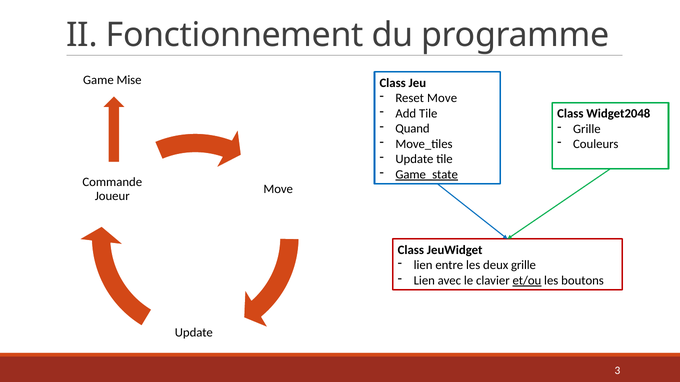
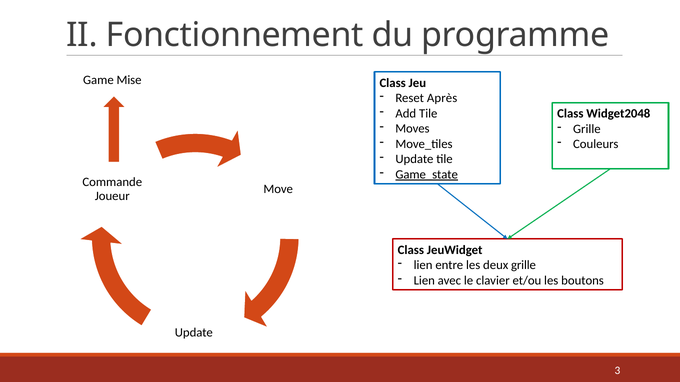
Reset Move: Move -> Après (442, 98)
Quand: Quand -> Moves (412, 129)
et/ou underline: present -> none (527, 281)
